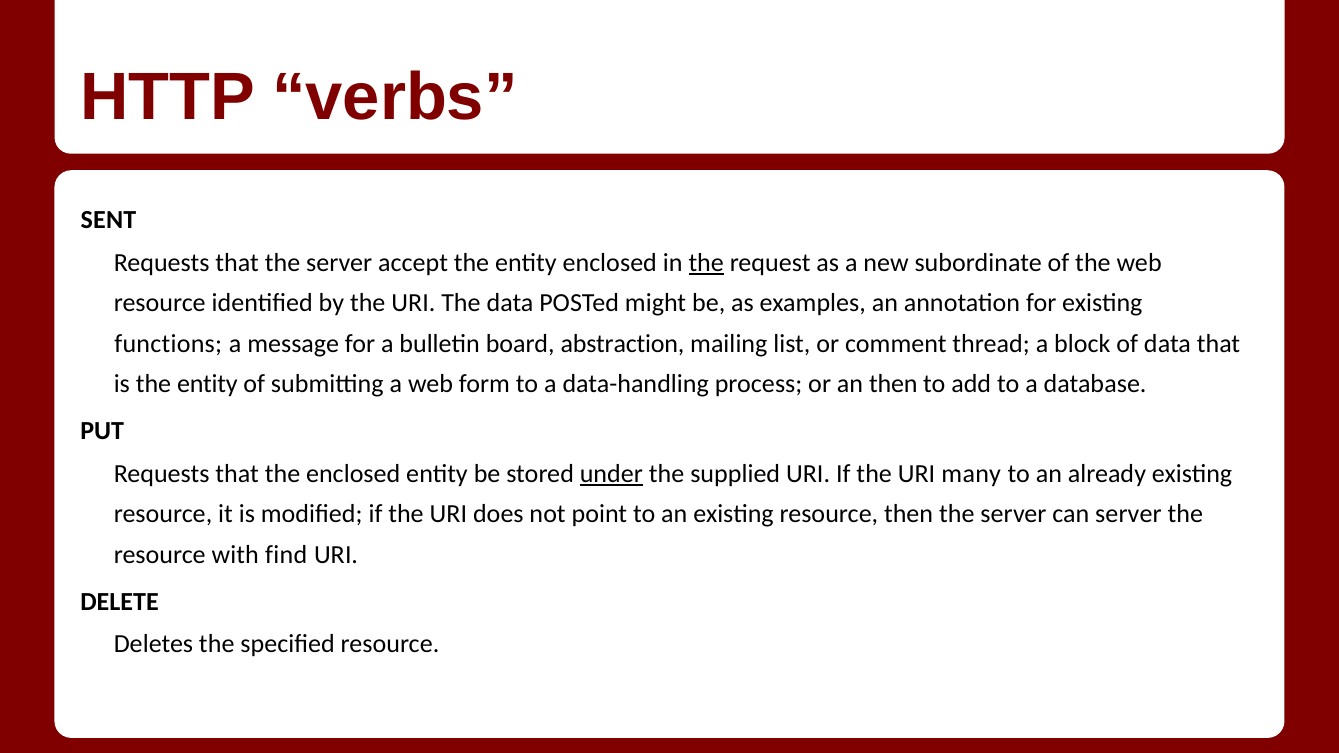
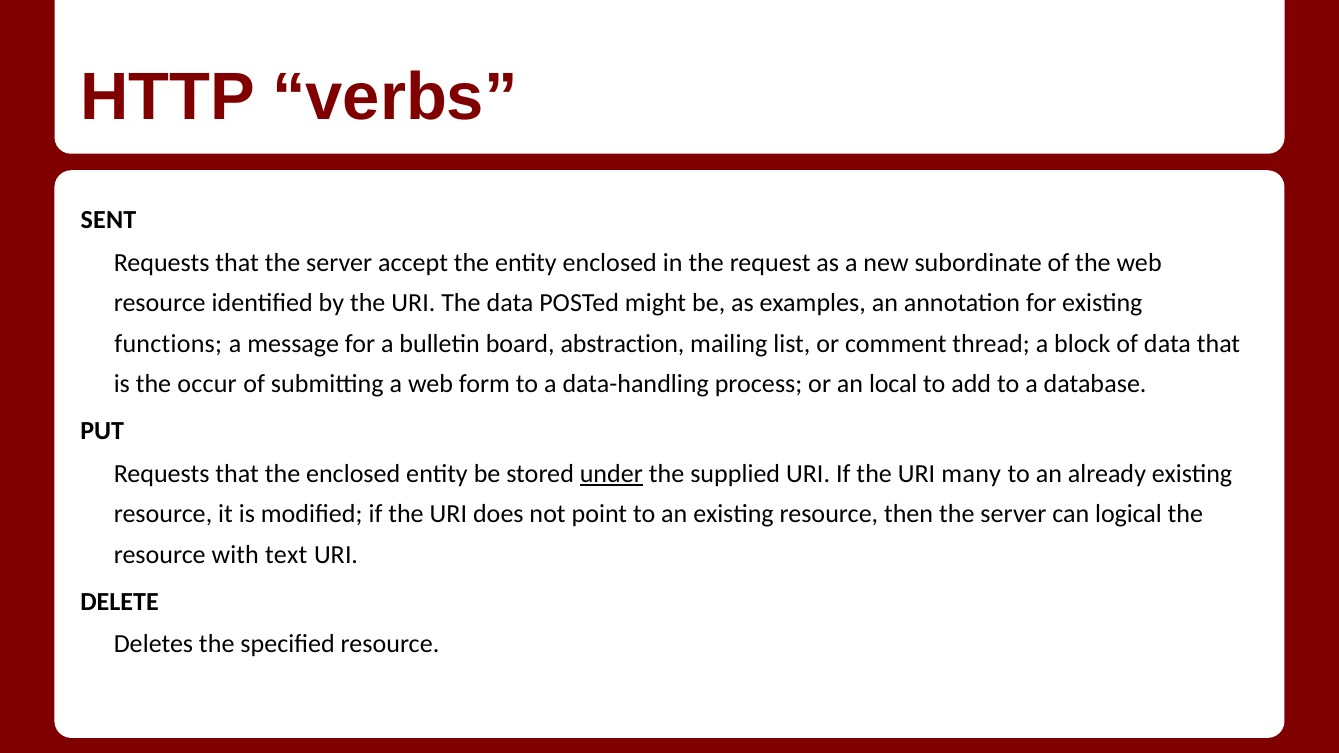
the underline: present -> none (706, 263)
is the entity: entity -> occur (207, 385)
an then: then -> local (893, 385)
can server: server -> logical (1129, 514)
find: find -> text (286, 555)
